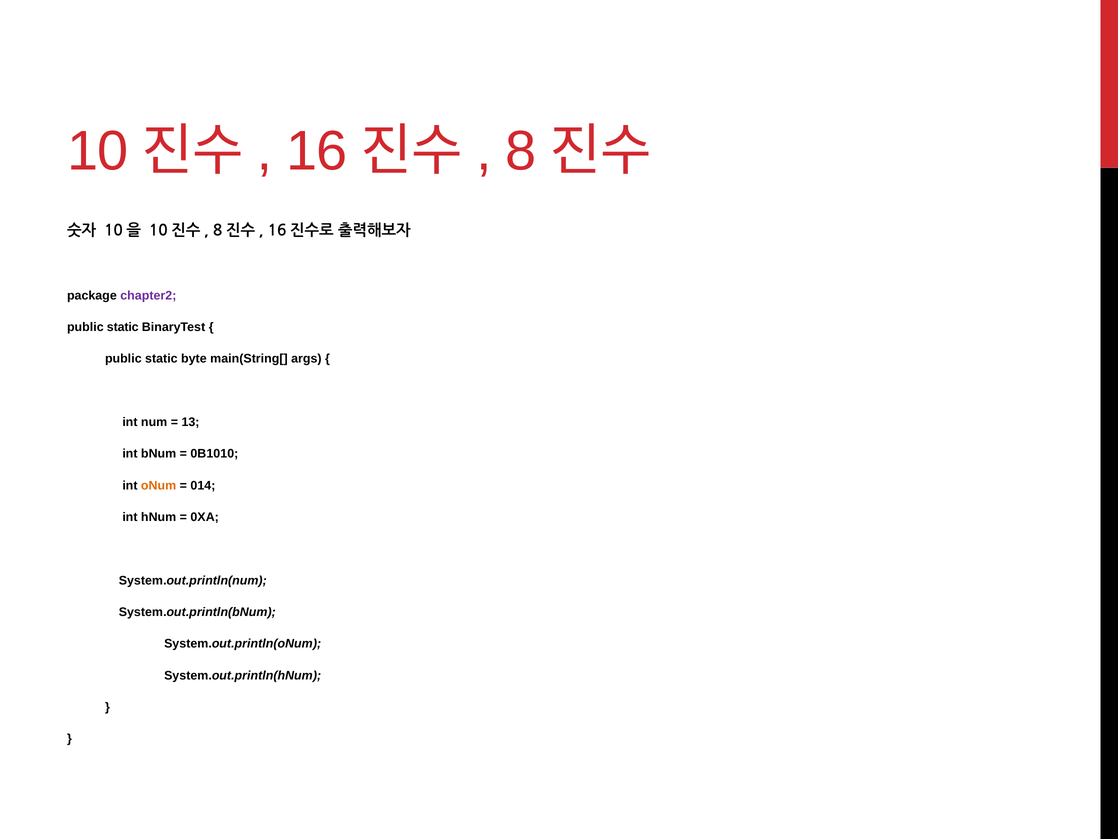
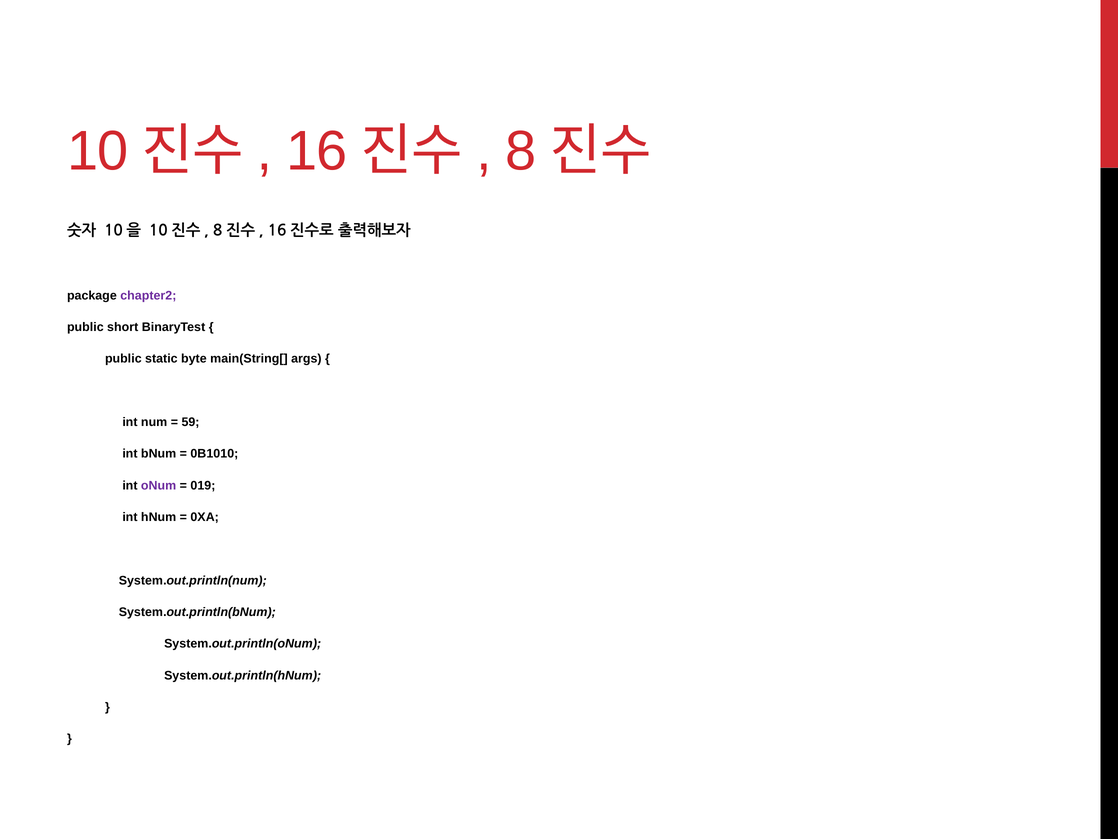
static: static -> short (123, 327)
13: 13 -> 59 (190, 422)
oNum colour: orange -> purple (159, 485)
014: 014 -> 019 (203, 485)
